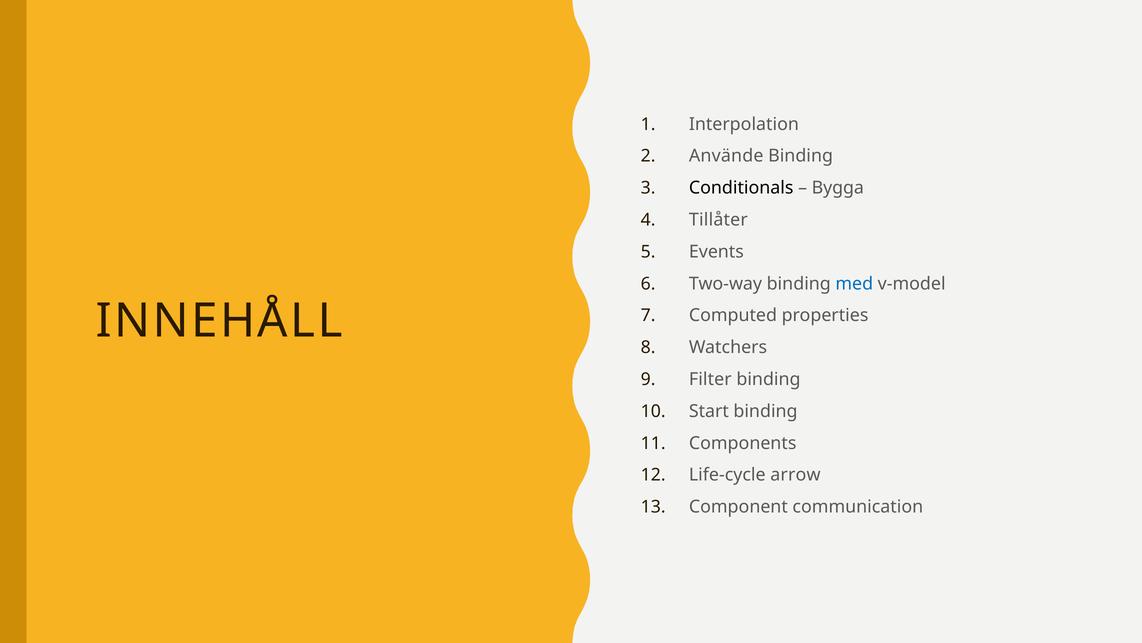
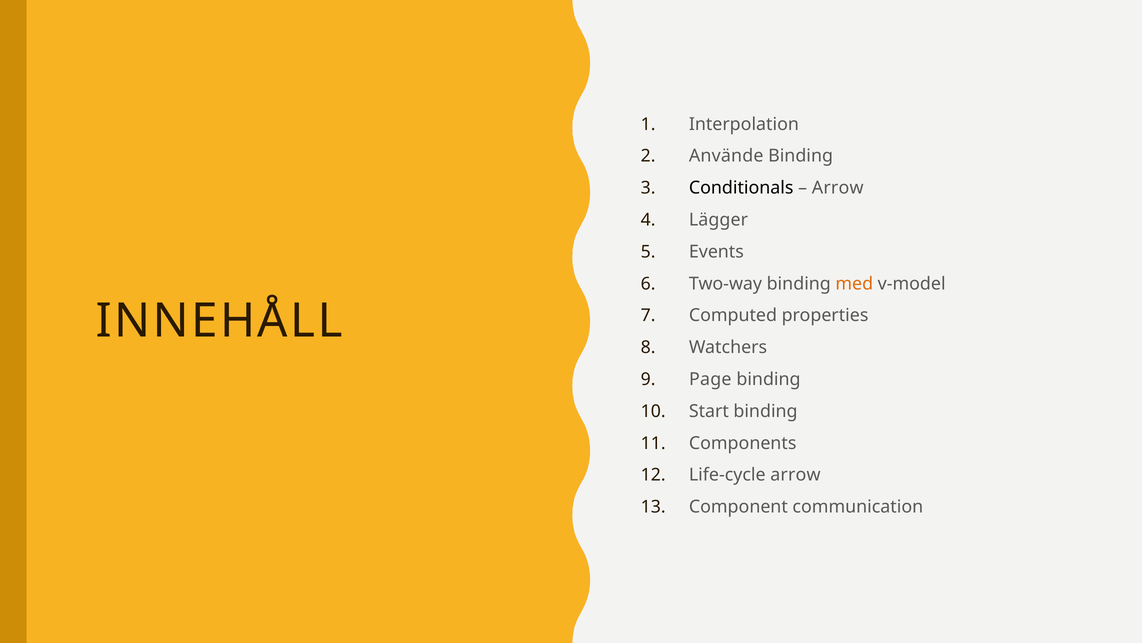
Bygga: Bygga -> Arrow (838, 188)
Tillåter: Tillåter -> Lägger (718, 220)
med colour: blue -> orange (854, 283)
Filter: Filter -> Page (710, 379)
